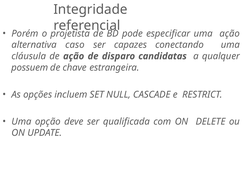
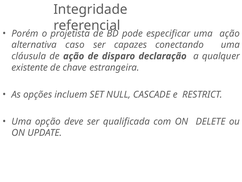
candidatas: candidatas -> declaração (163, 56)
possuem: possuem -> existente (30, 67)
